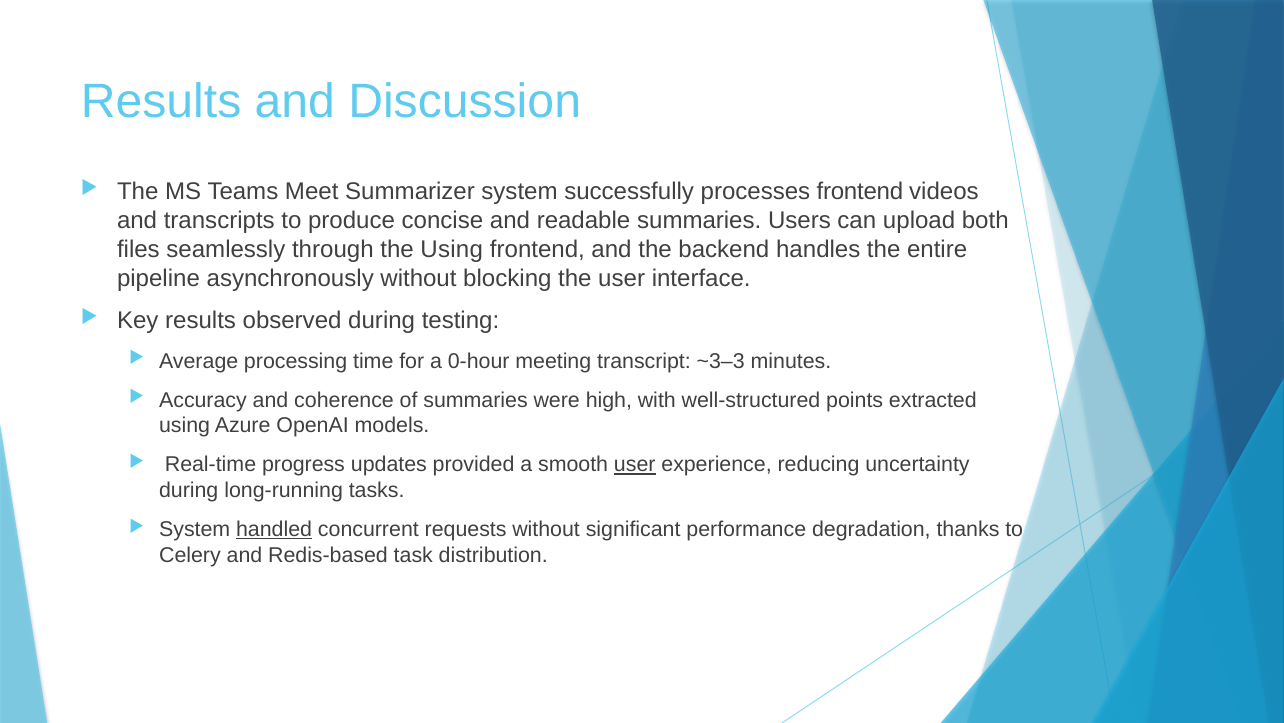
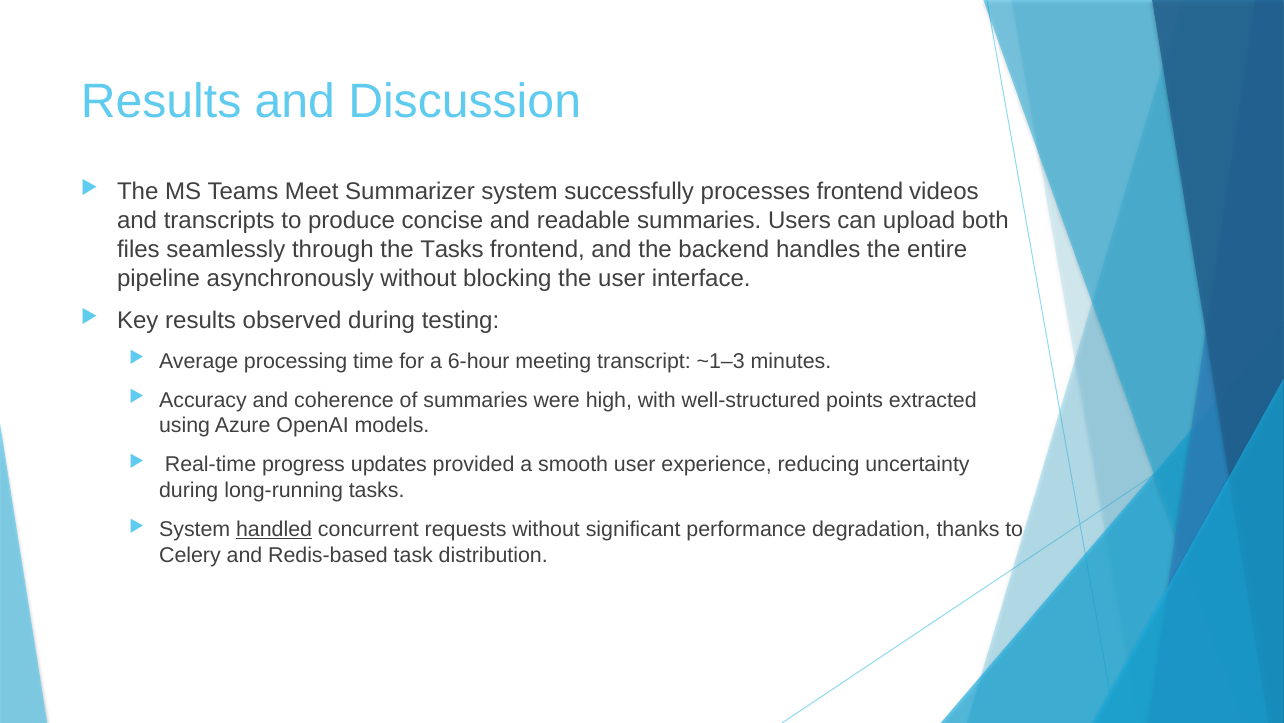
the Using: Using -> Tasks (452, 249)
0-hour: 0-hour -> 6-hour (479, 361)
~3–3: ~3–3 -> ~1–3 (721, 361)
user underline: present -> none (635, 464)
